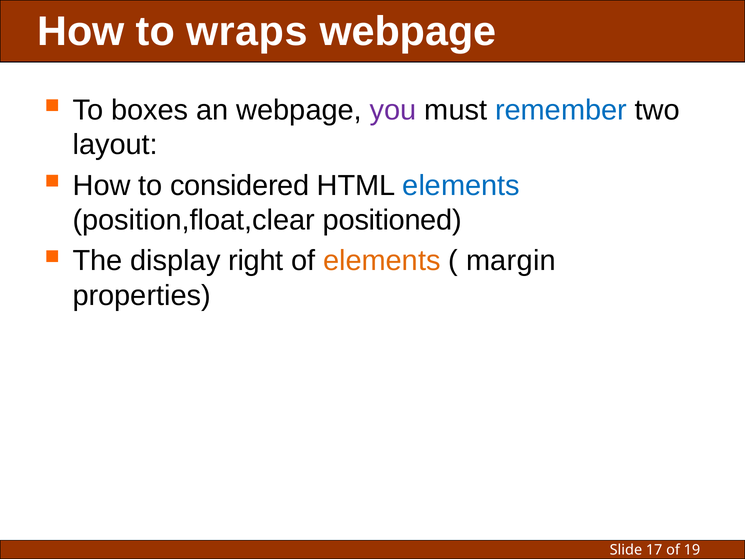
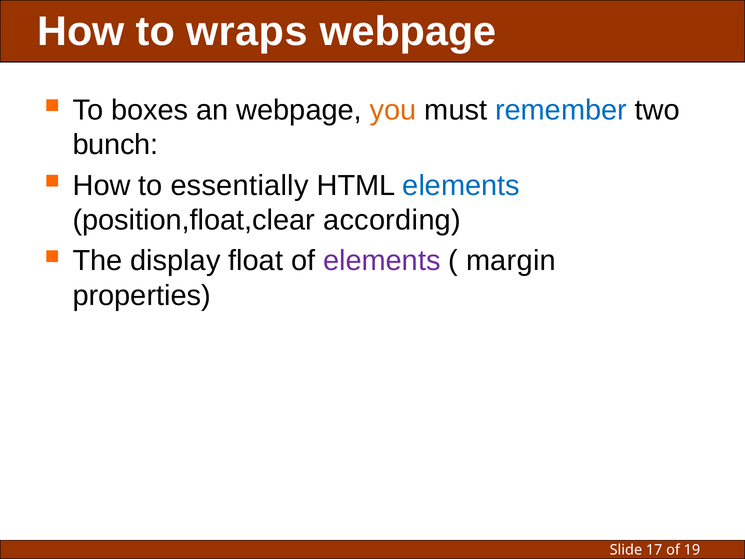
you colour: purple -> orange (393, 110)
layout: layout -> bunch (115, 145)
considered: considered -> essentially (240, 185)
positioned: positioned -> according (392, 220)
right: right -> float (256, 261)
elements colour: orange -> purple (382, 261)
